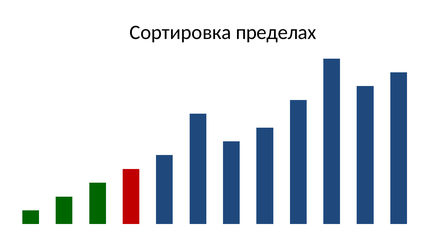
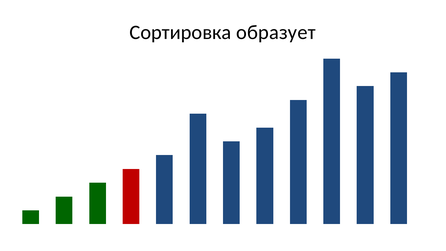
пределах: пределах -> образует (276, 32)
